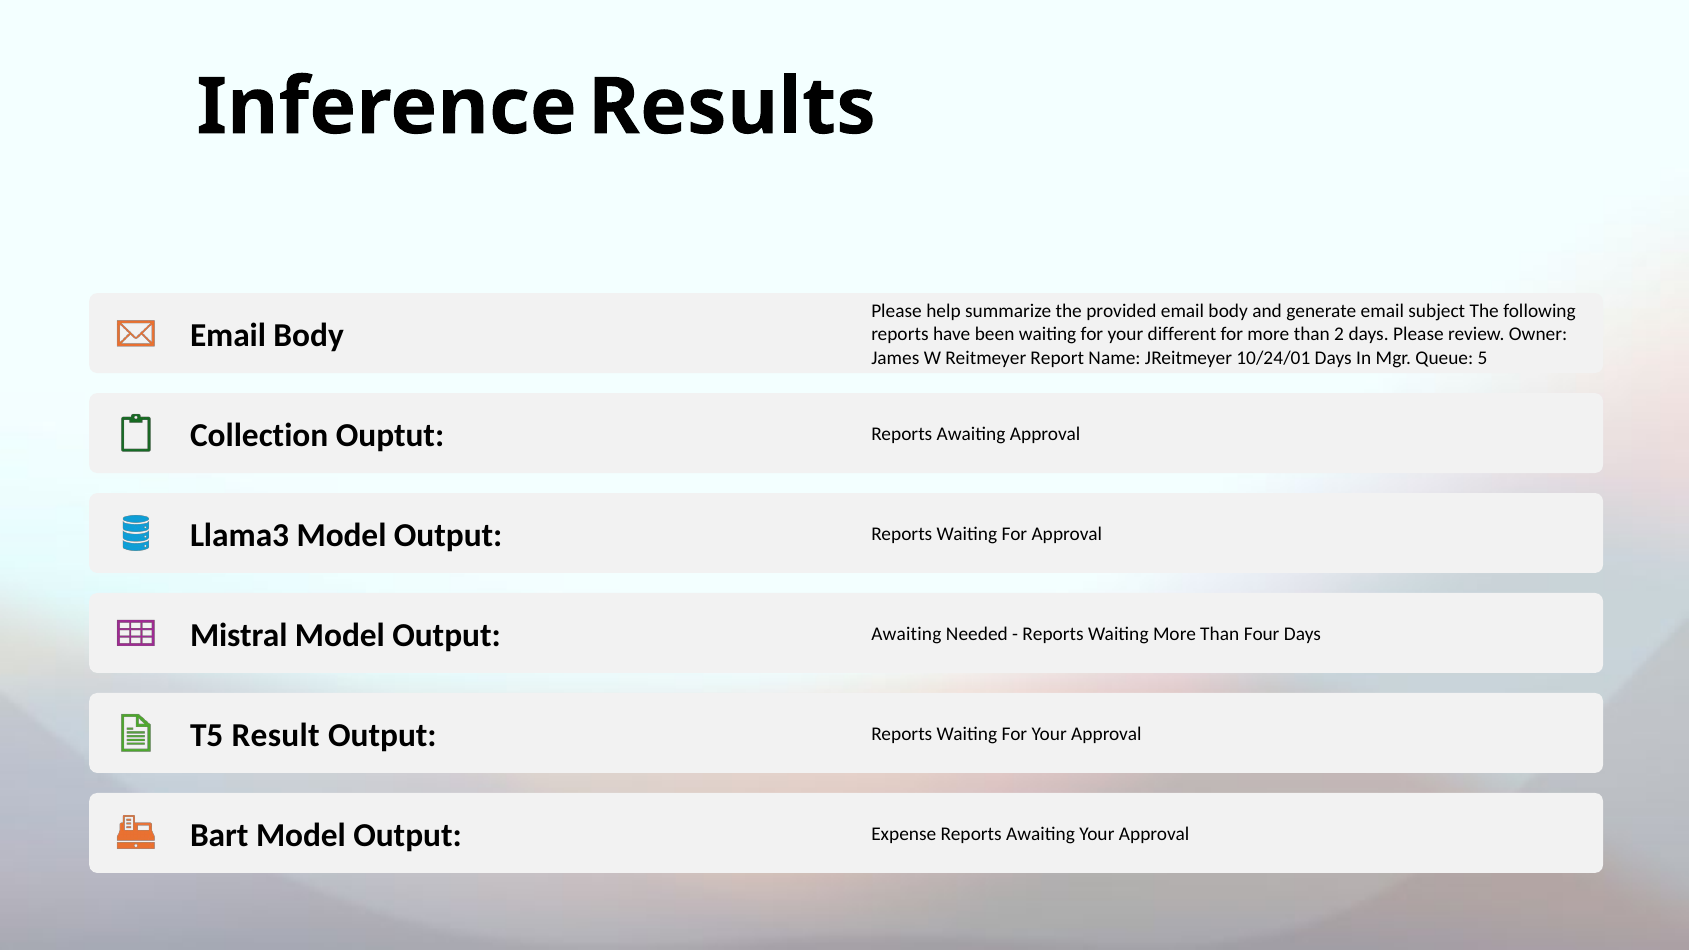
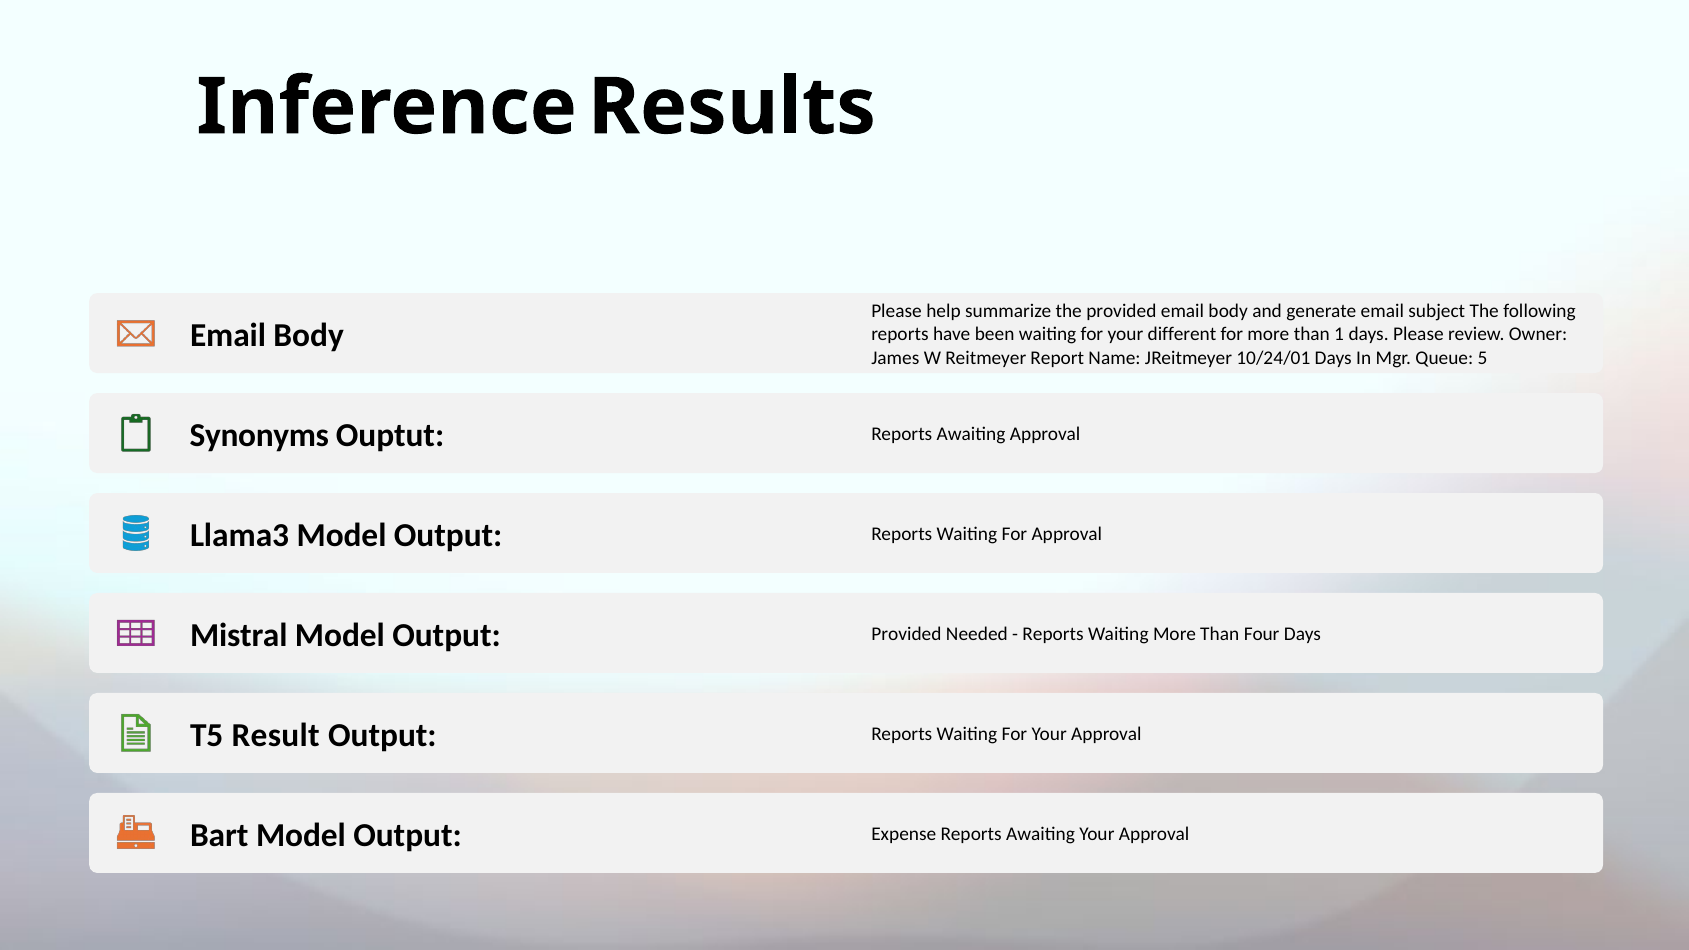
2: 2 -> 1 (1339, 334)
Collection: Collection -> Synonyms (259, 435)
Output Awaiting: Awaiting -> Provided (906, 634)
